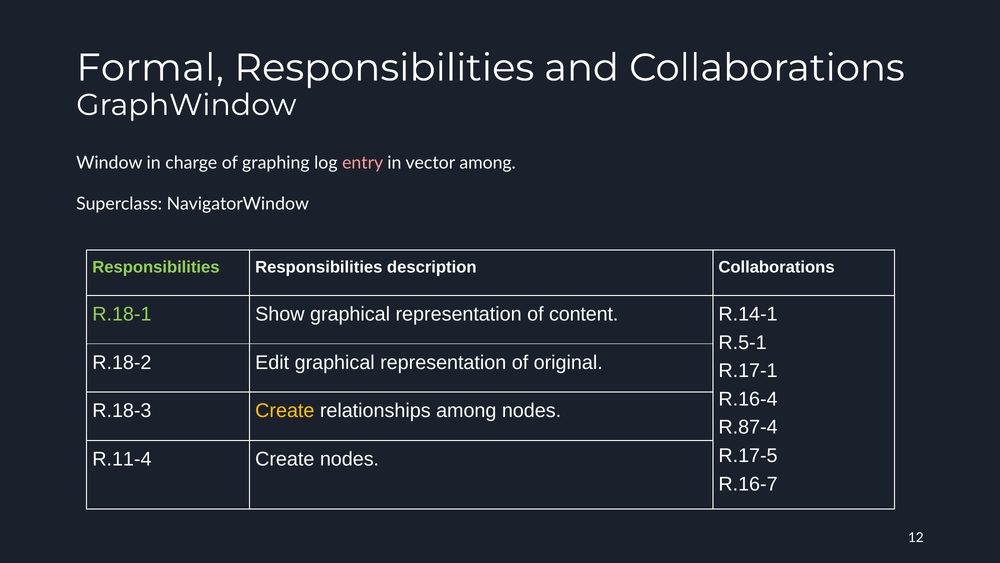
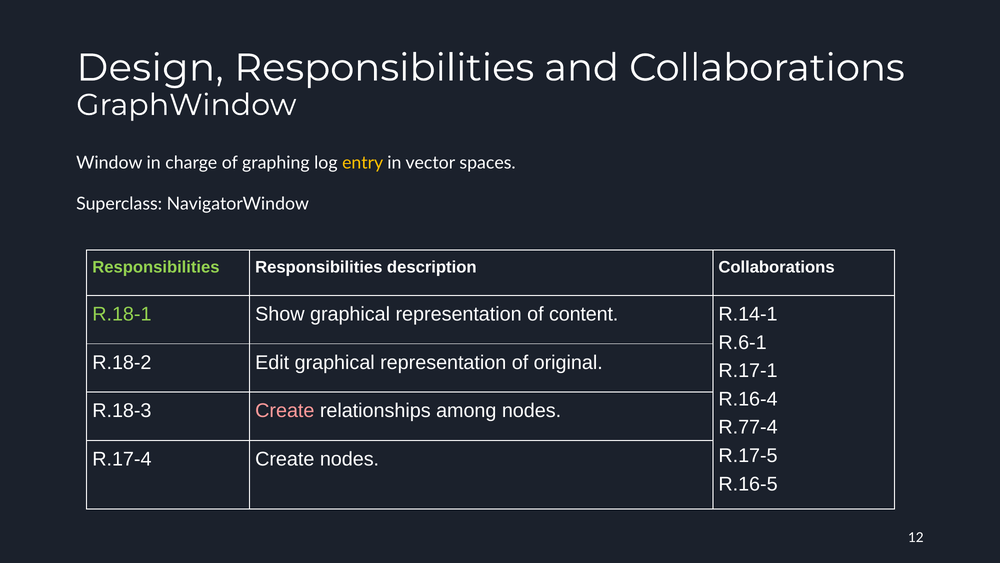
Formal: Formal -> Design (150, 68)
entry colour: pink -> yellow (363, 163)
vector among: among -> spaces (488, 163)
R.5-1: R.5-1 -> R.6-1 (743, 342)
Create colour: yellow -> pink (285, 410)
R.87-4: R.87-4 -> R.77-4 (748, 427)
R.11-4: R.11-4 -> R.17-4 (122, 459)
R.16-7: R.16-7 -> R.16-5 (748, 484)
